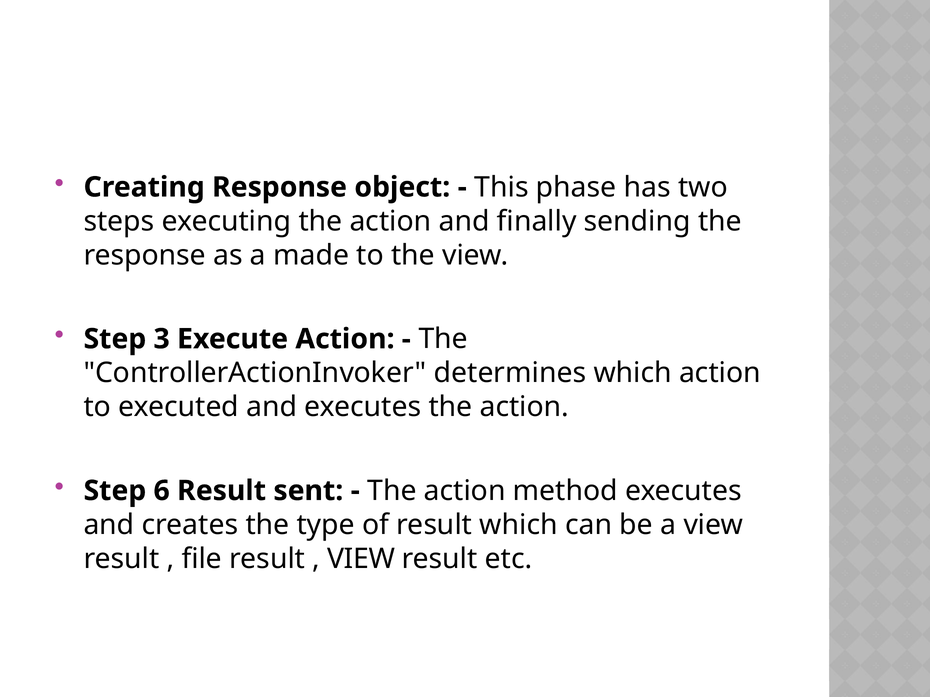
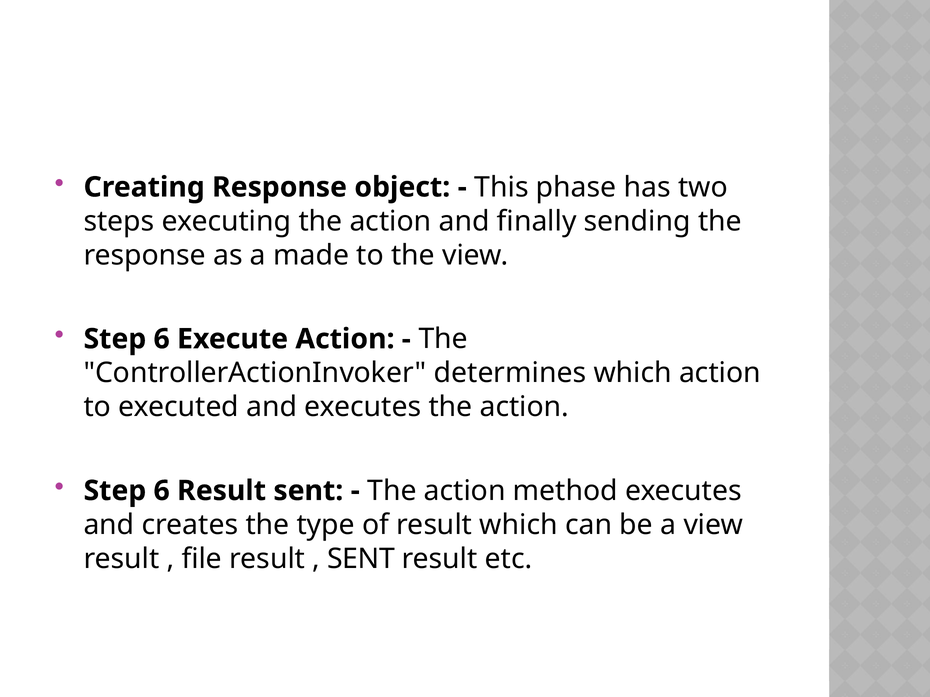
3: 3 -> 6 (162, 339)
VIEW: VIEW -> SENT (361, 559)
